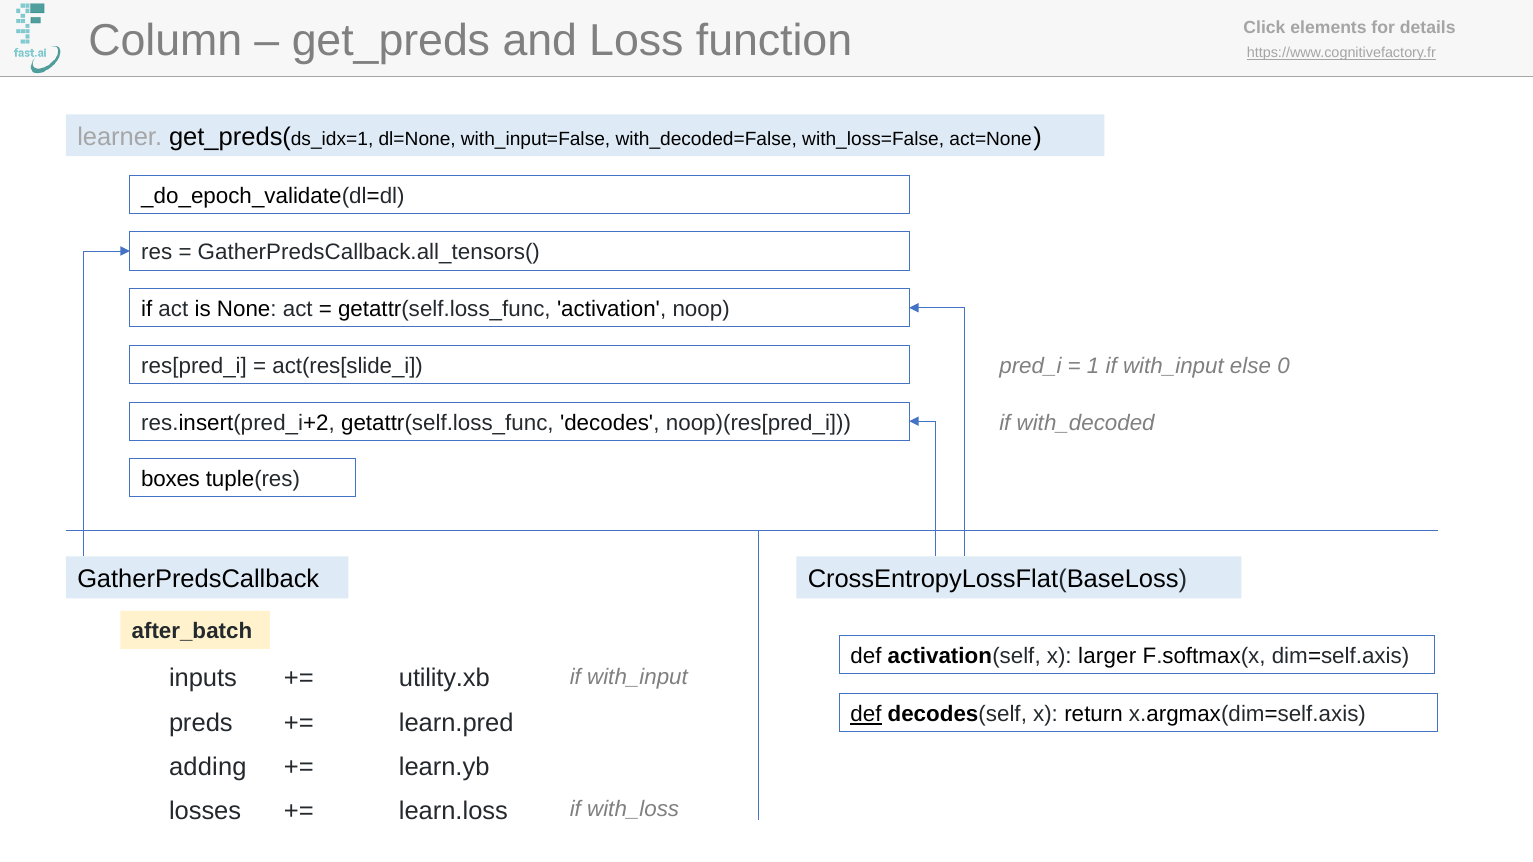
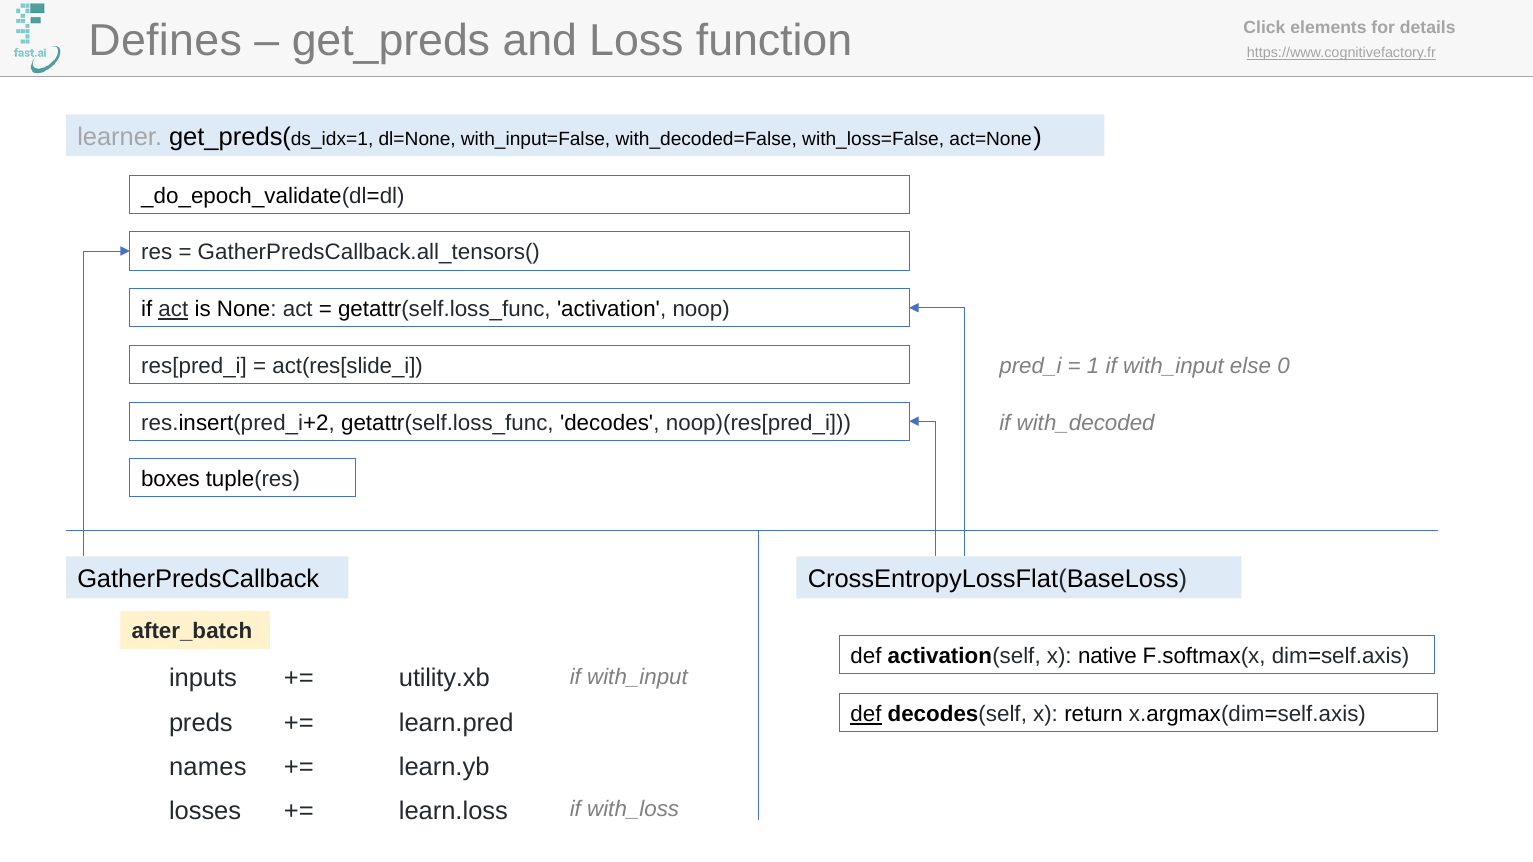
Column: Column -> Defines (165, 41)
act underline: none -> present (173, 309)
larger: larger -> native (1107, 656)
adding: adding -> names (208, 767)
